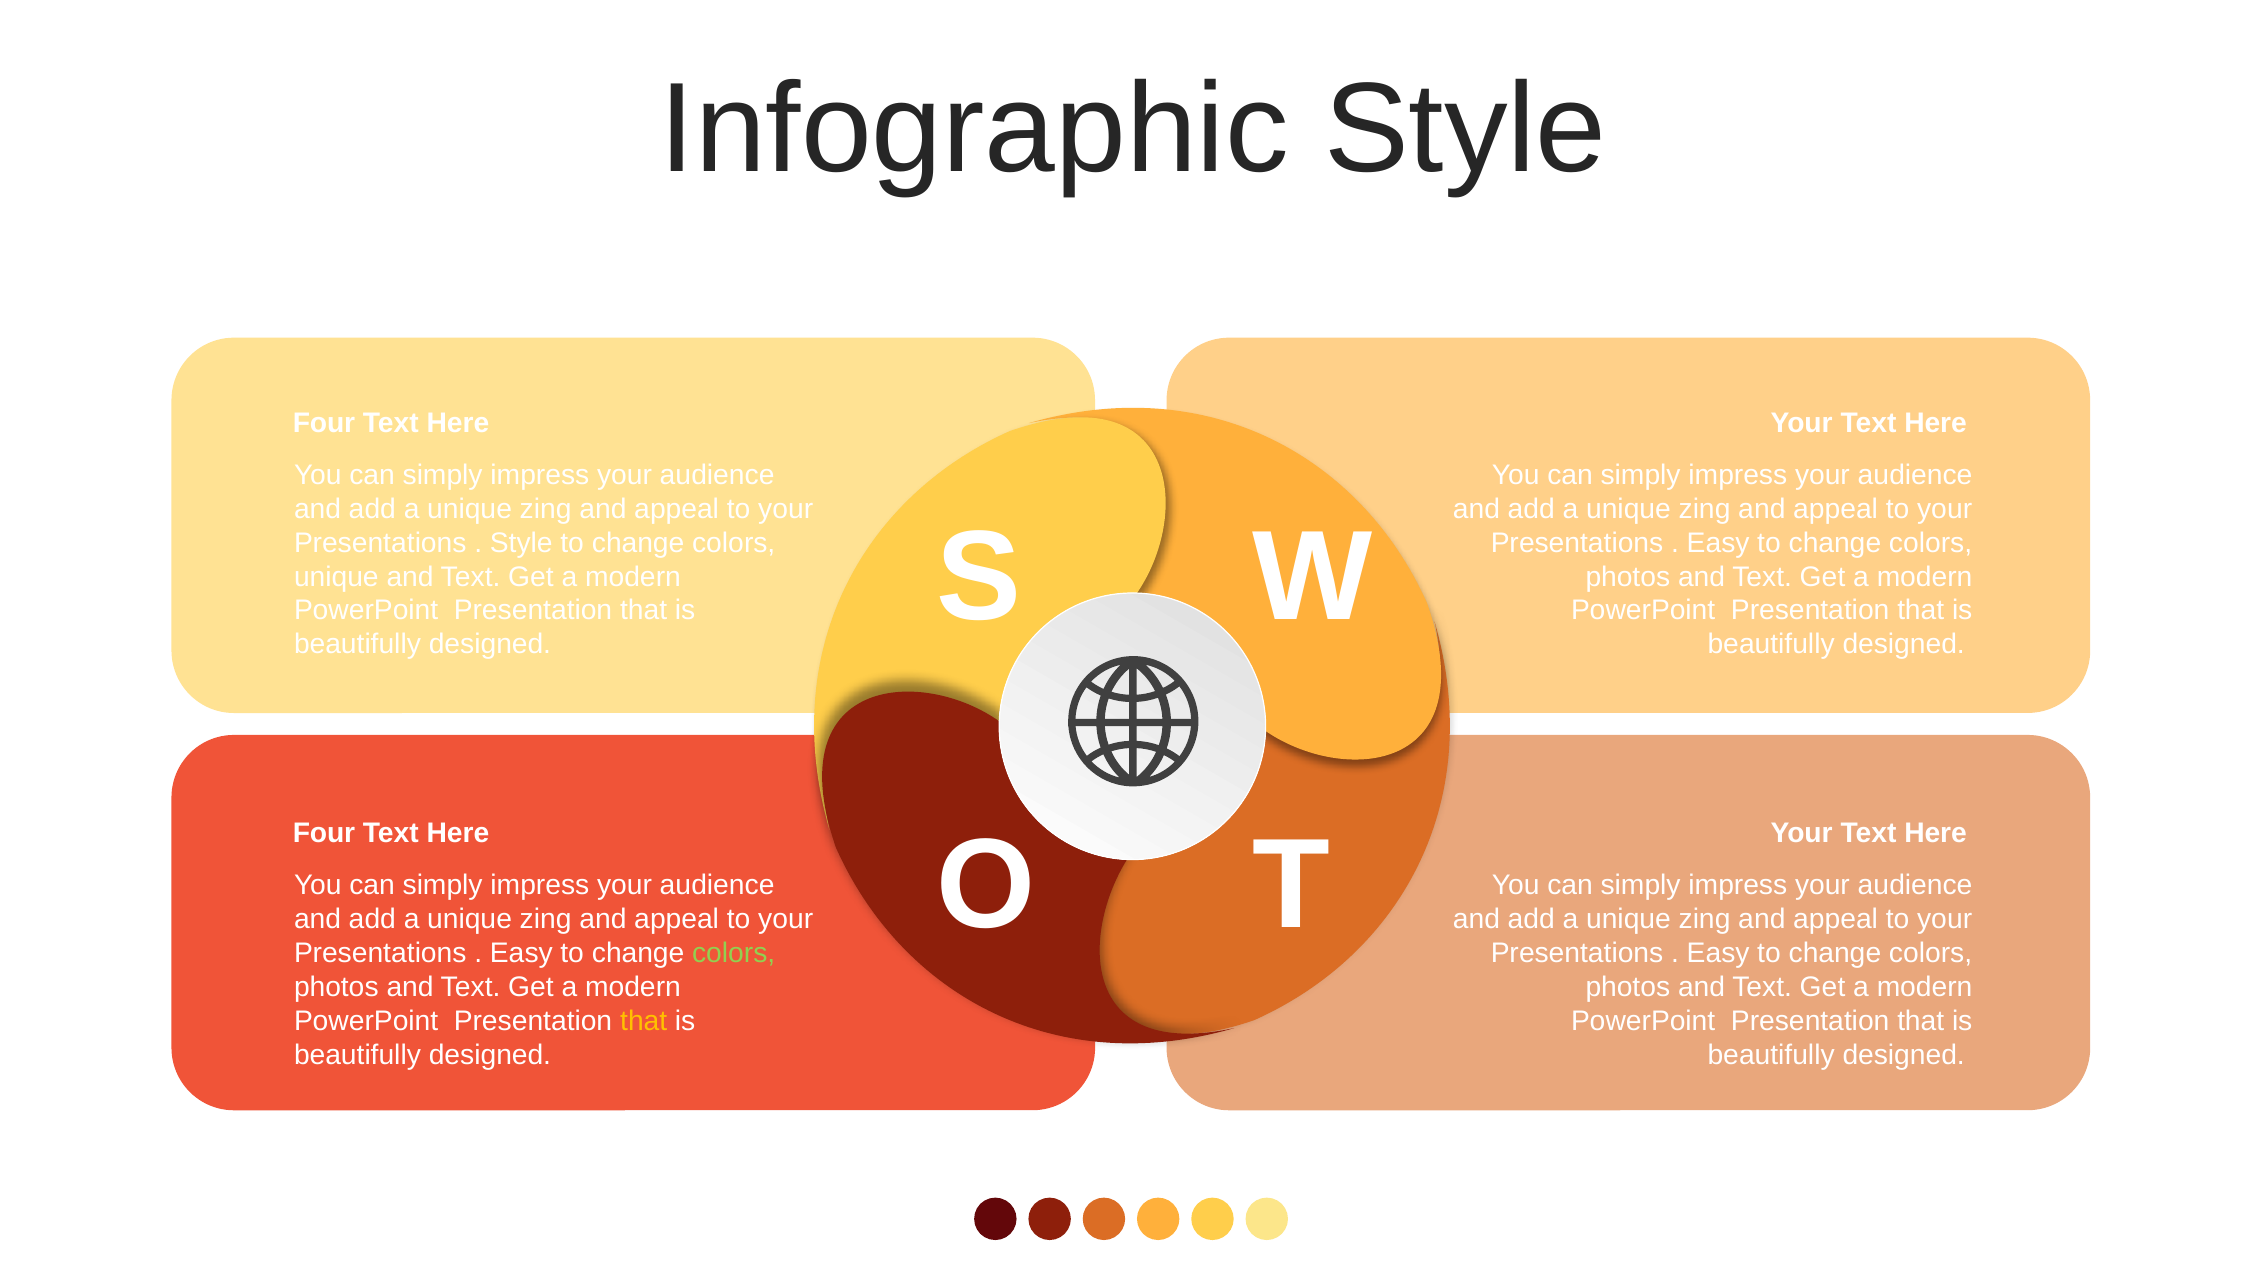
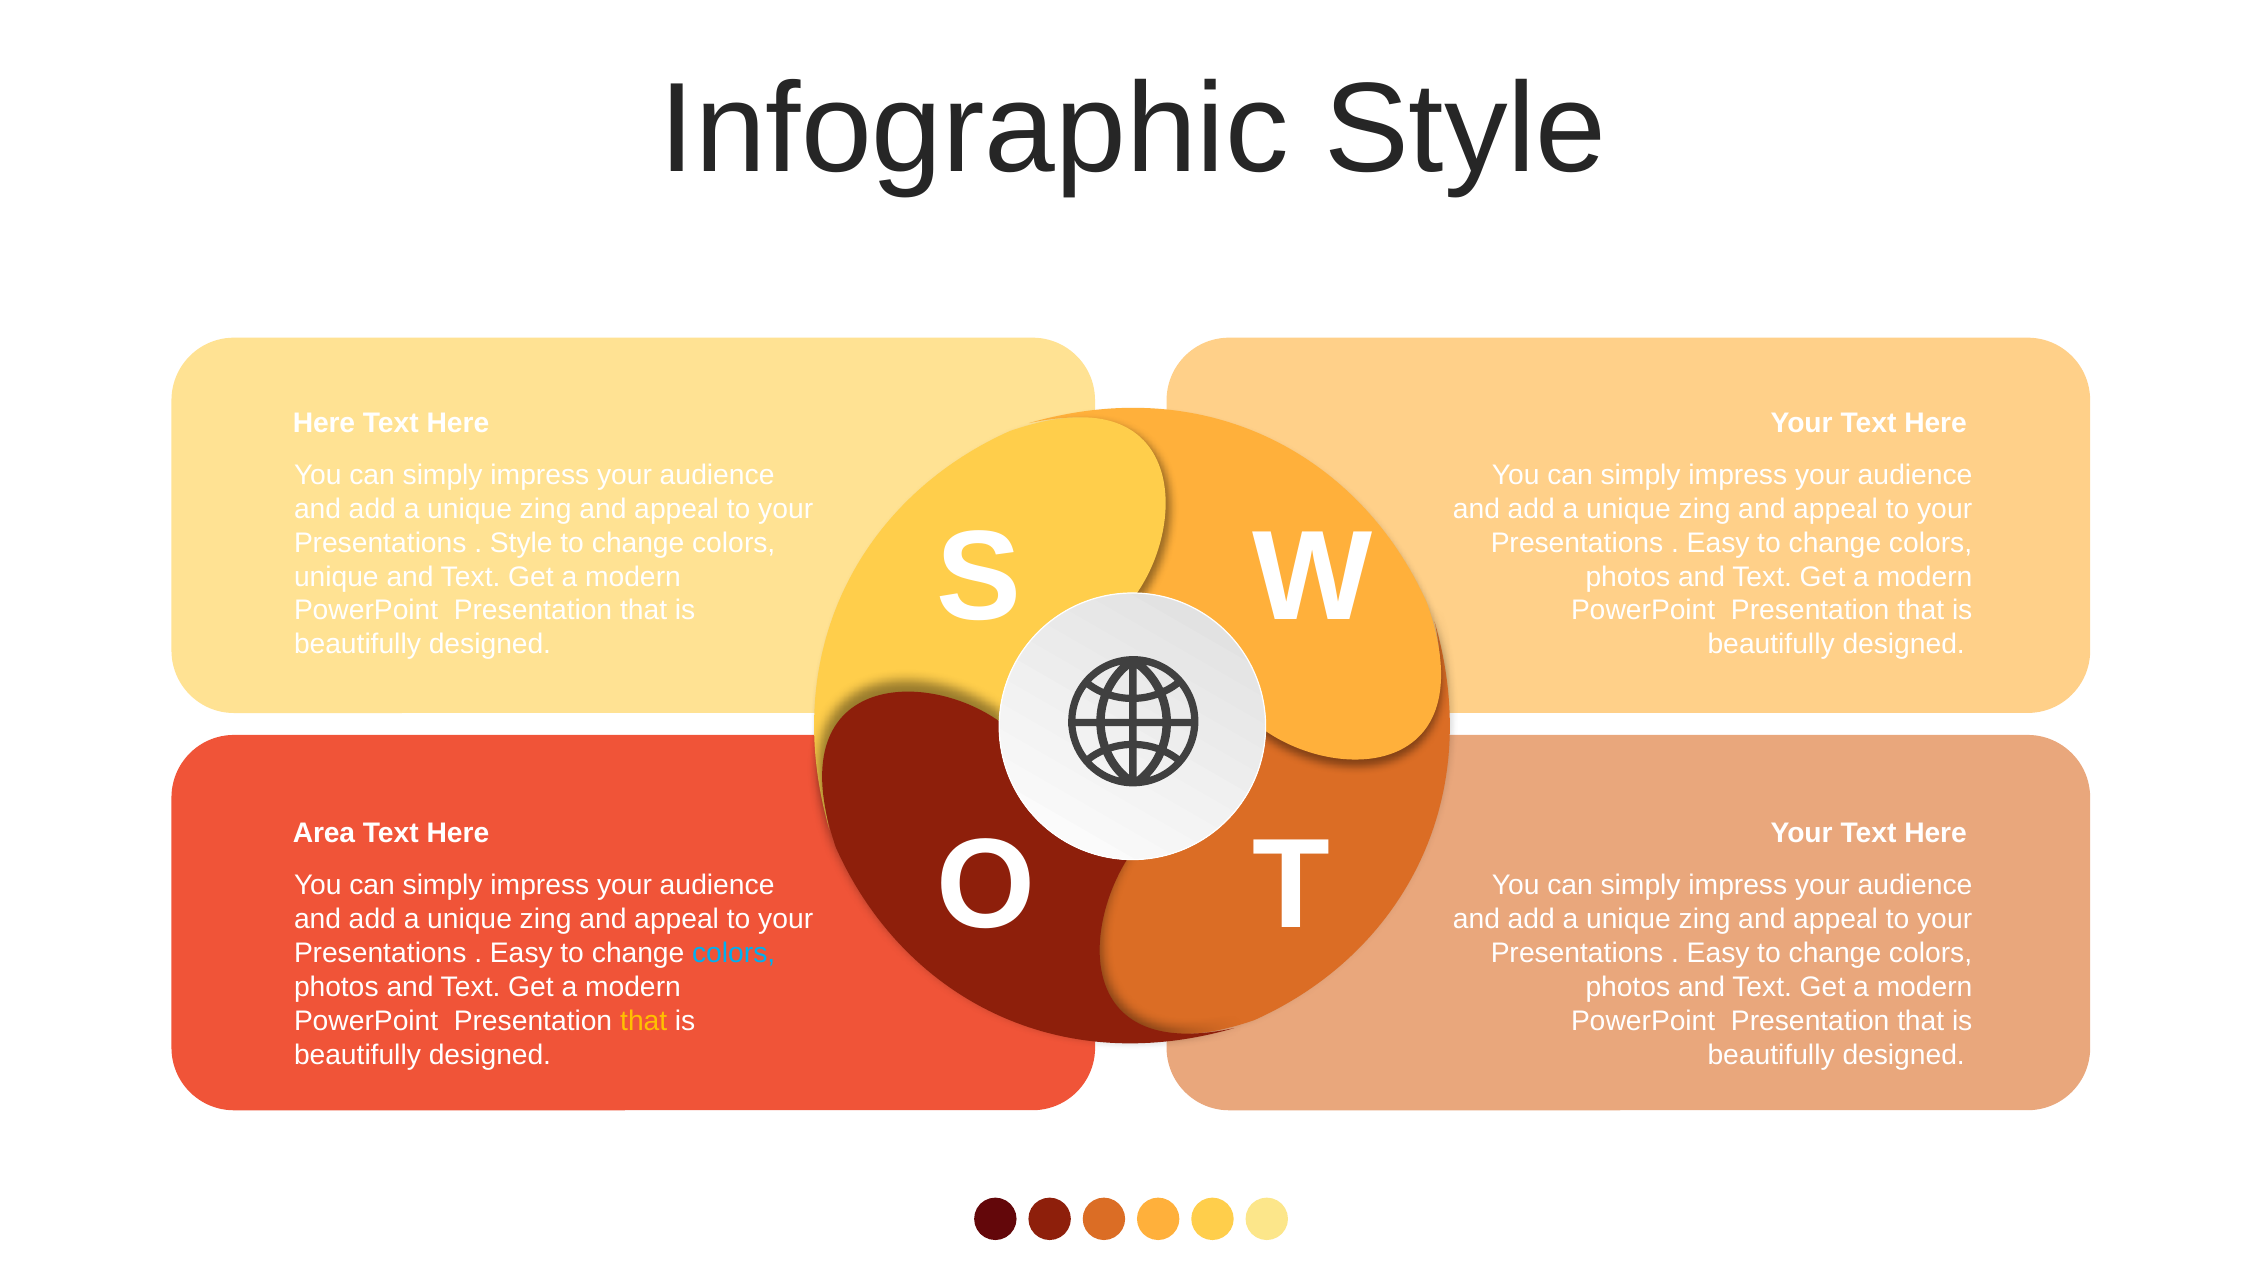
Four: Four -> Here (324, 423)
Four: Four -> Area (324, 833)
colors colour: light green -> light blue (734, 952)
